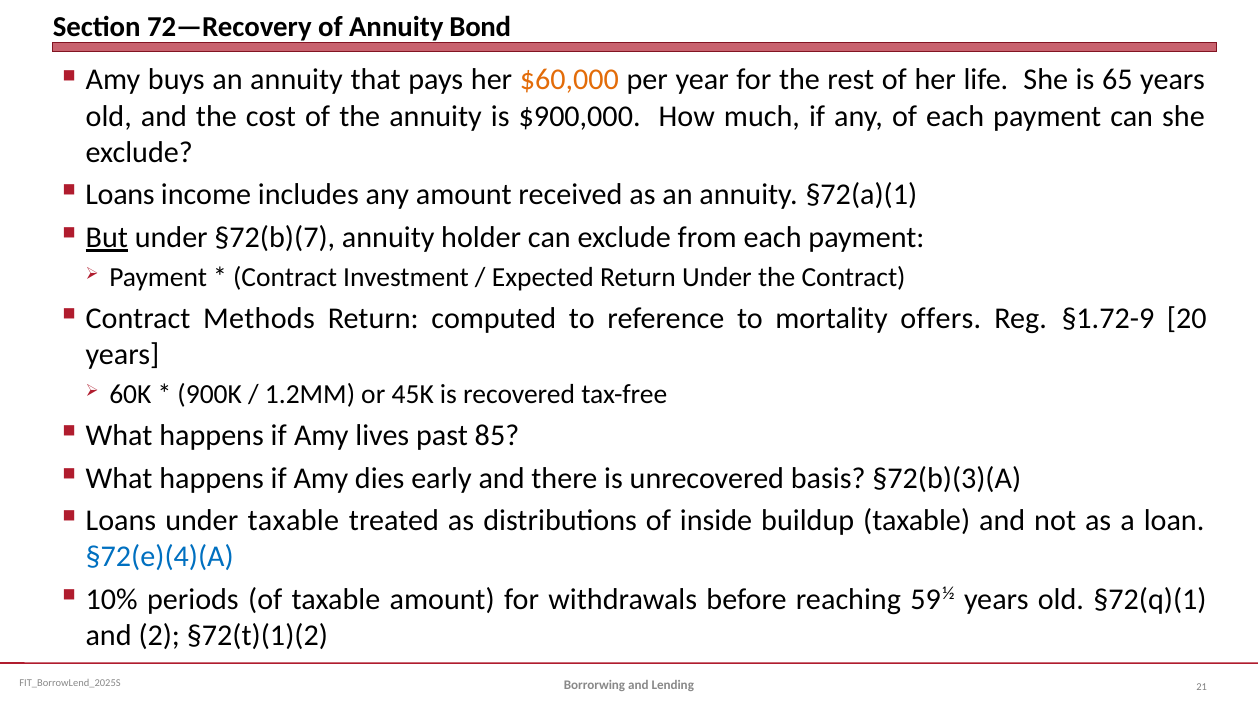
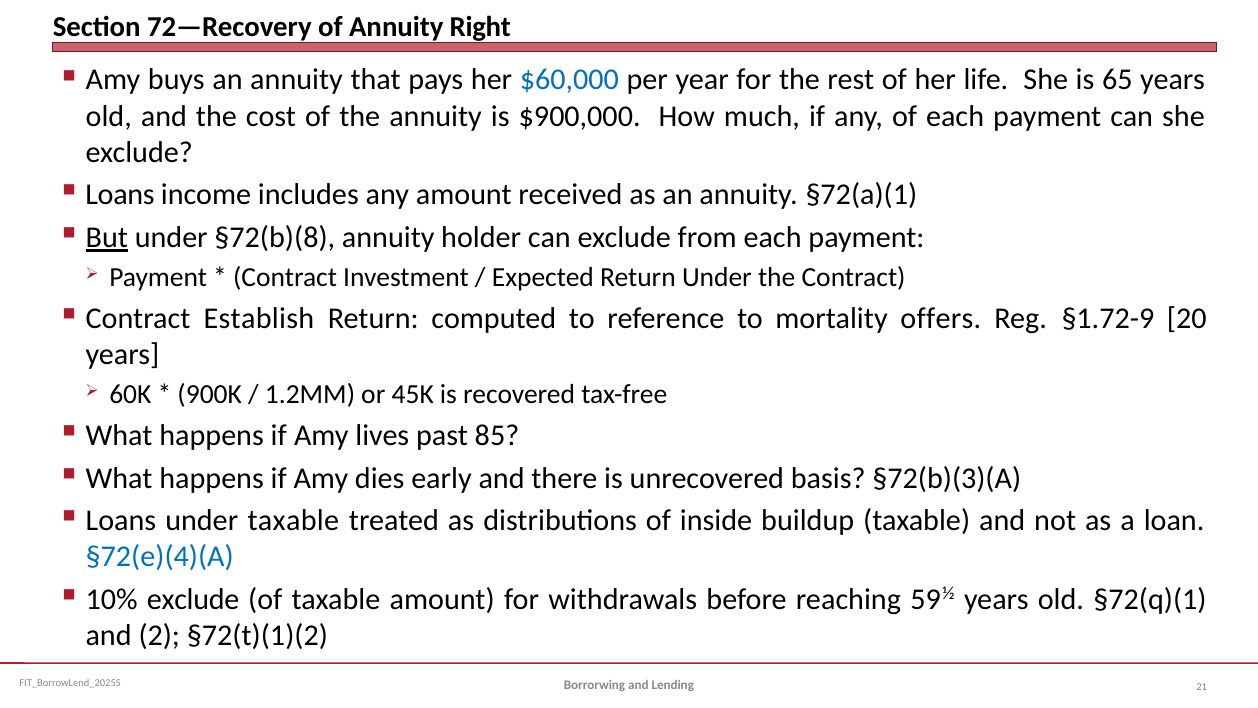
Bond: Bond -> Right (480, 27)
$60,000 colour: orange -> blue (569, 80)
§72(b)(7: §72(b)(7 -> §72(b)(8 (275, 237)
Methods: Methods -> Establish (259, 318)
10% periods: periods -> exclude (193, 599)
